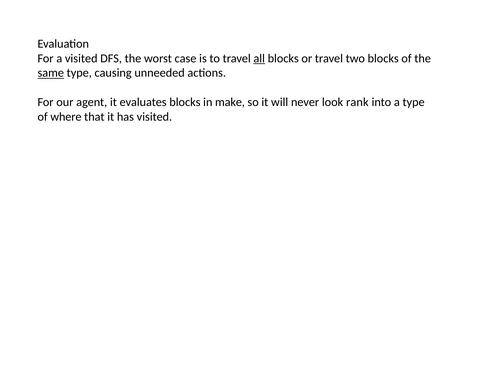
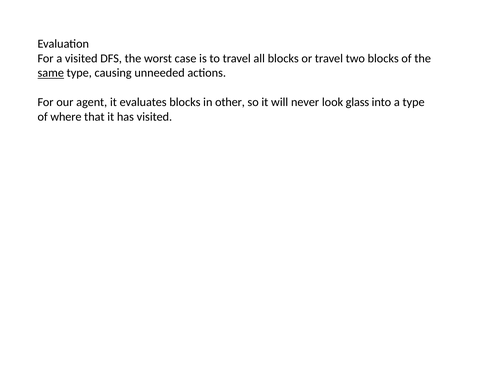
all underline: present -> none (259, 58)
make: make -> other (230, 102)
rank: rank -> glass (357, 102)
